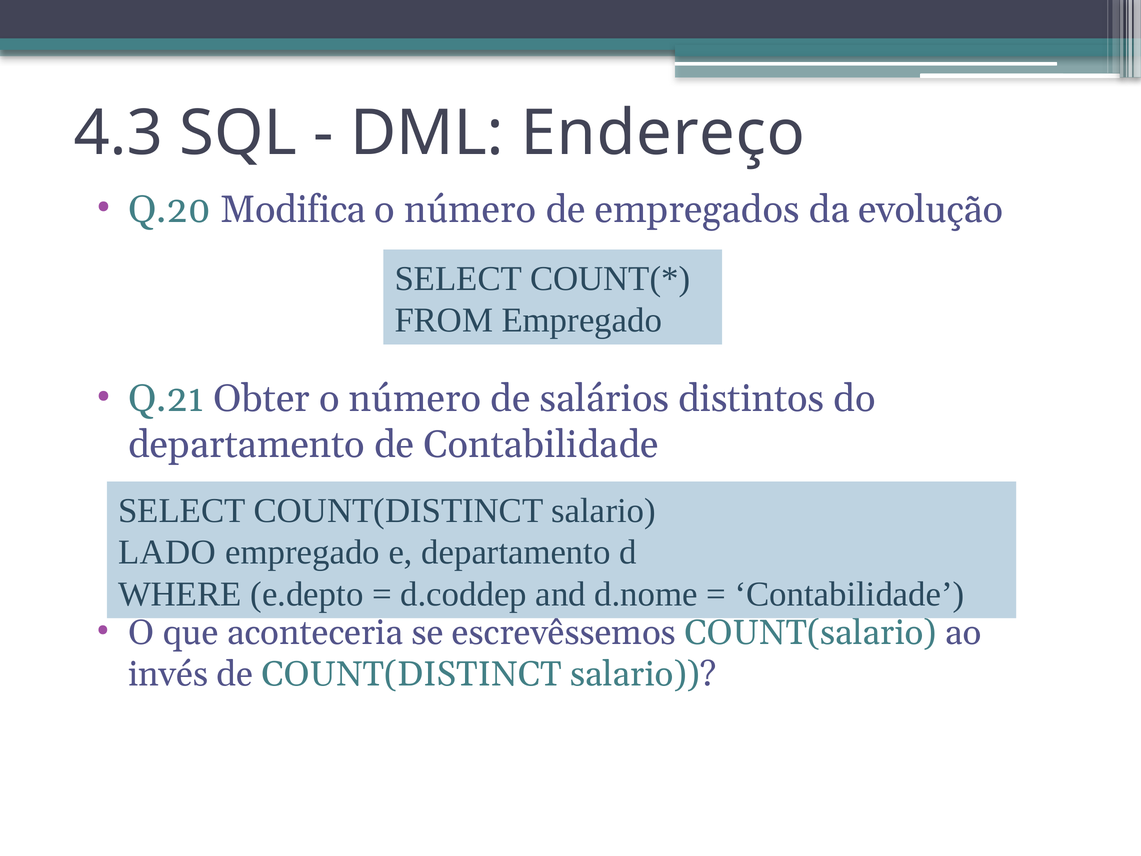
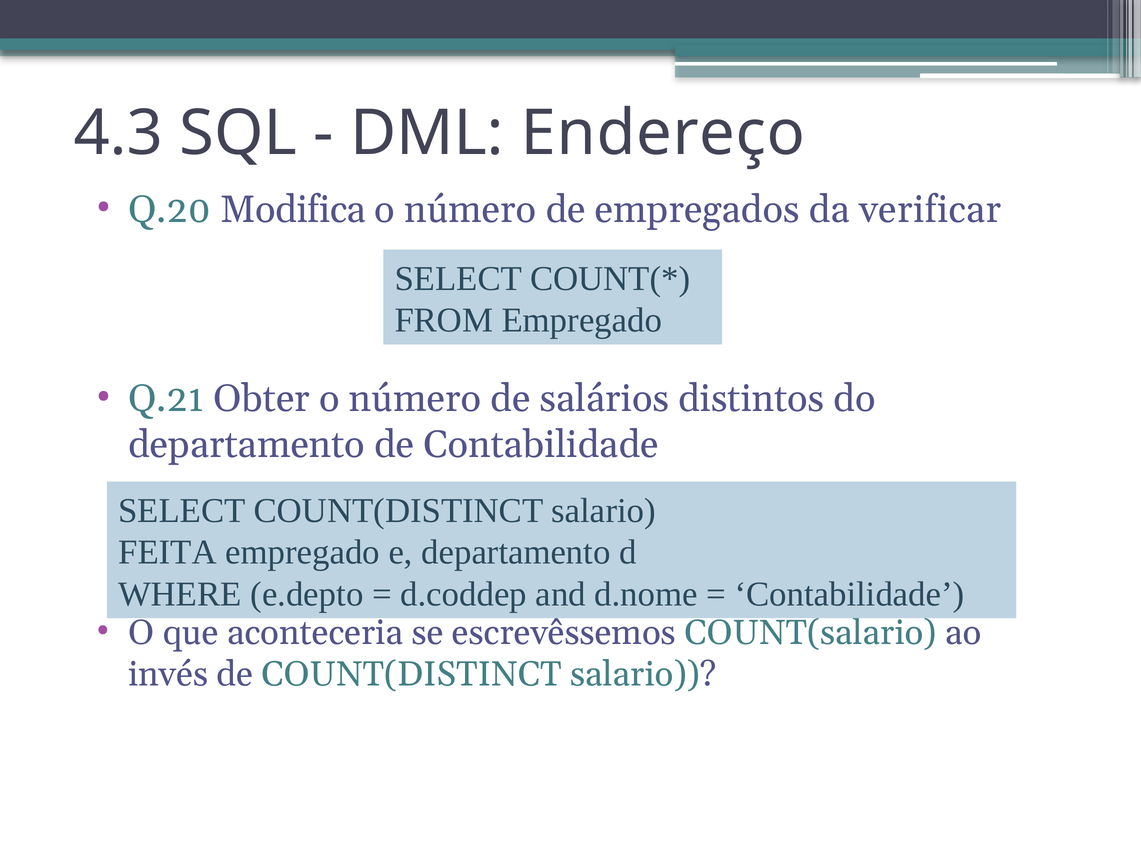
evolução: evolução -> verificar (930, 209)
LADO: LADO -> FEITA (167, 552)
